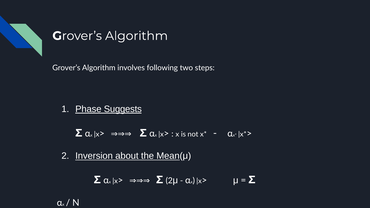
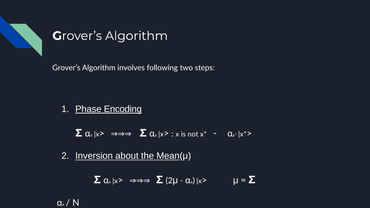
Suggests: Suggests -> Encoding (123, 109)
